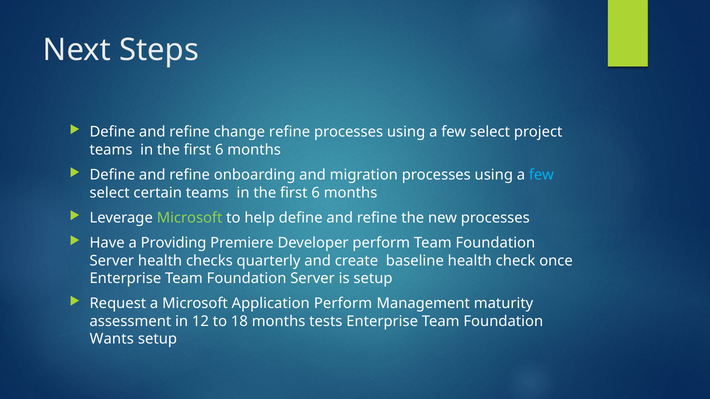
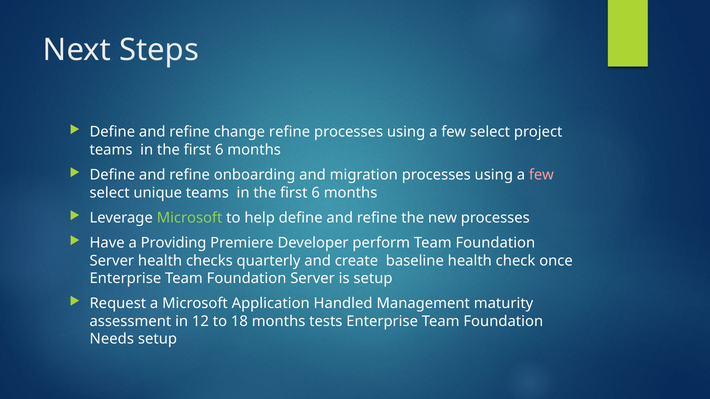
few colour: light blue -> pink (541, 175)
certain: certain -> unique (158, 193)
Application Perform: Perform -> Handled (343, 304)
Wants: Wants -> Needs (112, 339)
